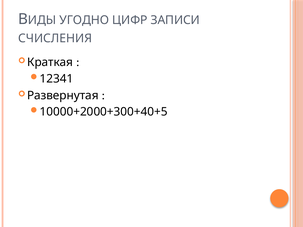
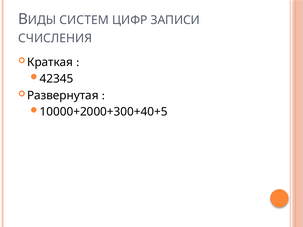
УГОДНО: УГОДНО -> СИСТЕМ (84, 20)
12341: 12341 -> 42345 (57, 79)
